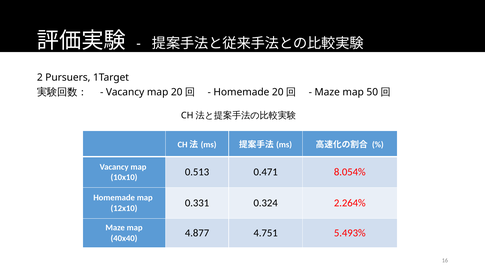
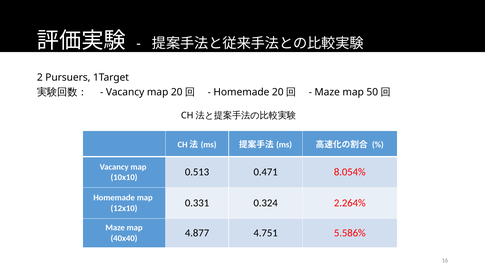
5.493%: 5.493% -> 5.586% (350, 233)
